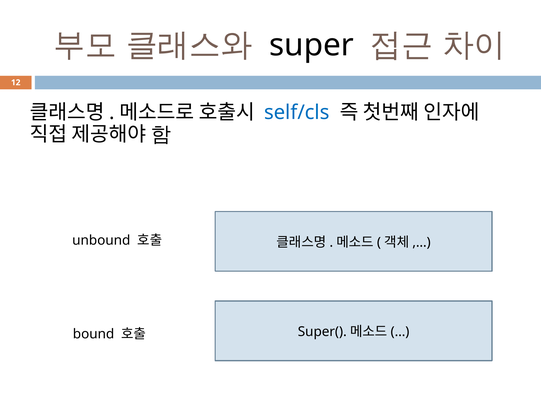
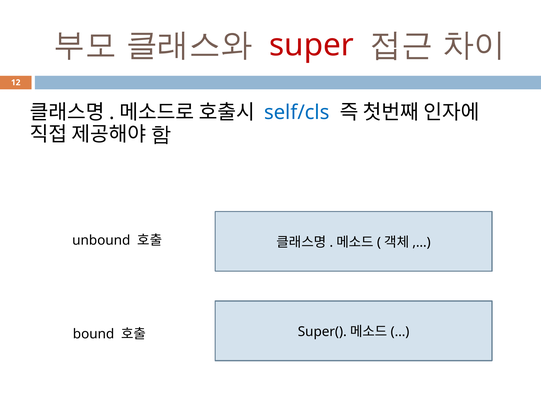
super colour: black -> red (312, 45)
